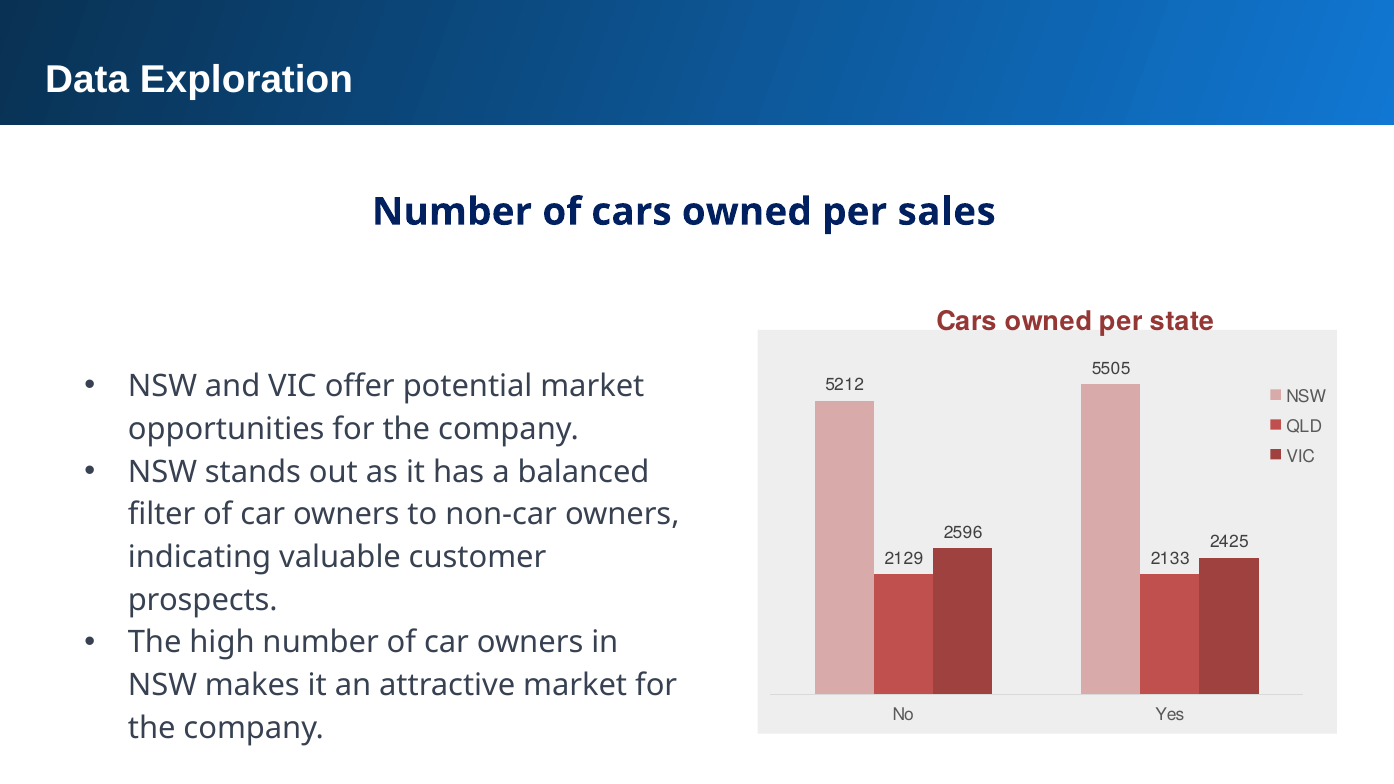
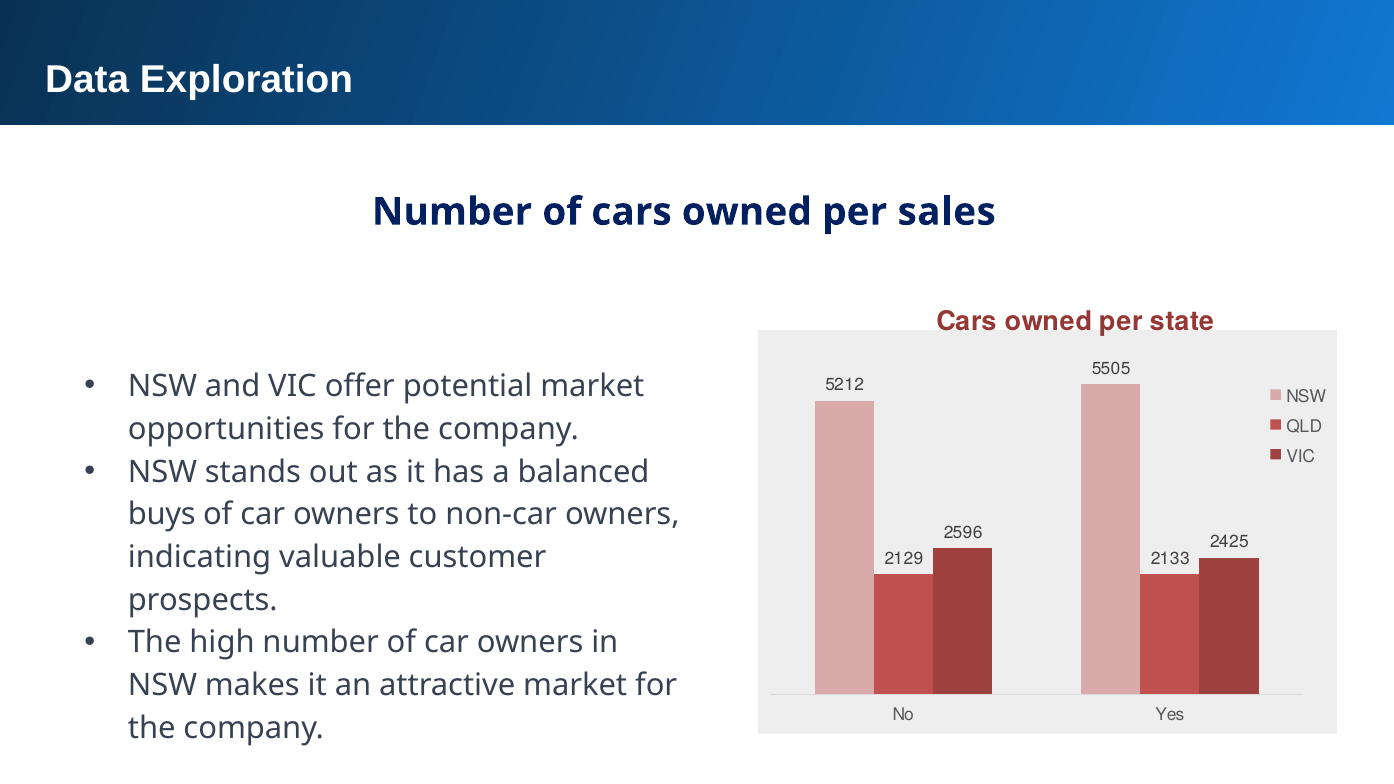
filter: filter -> buys (162, 515)
